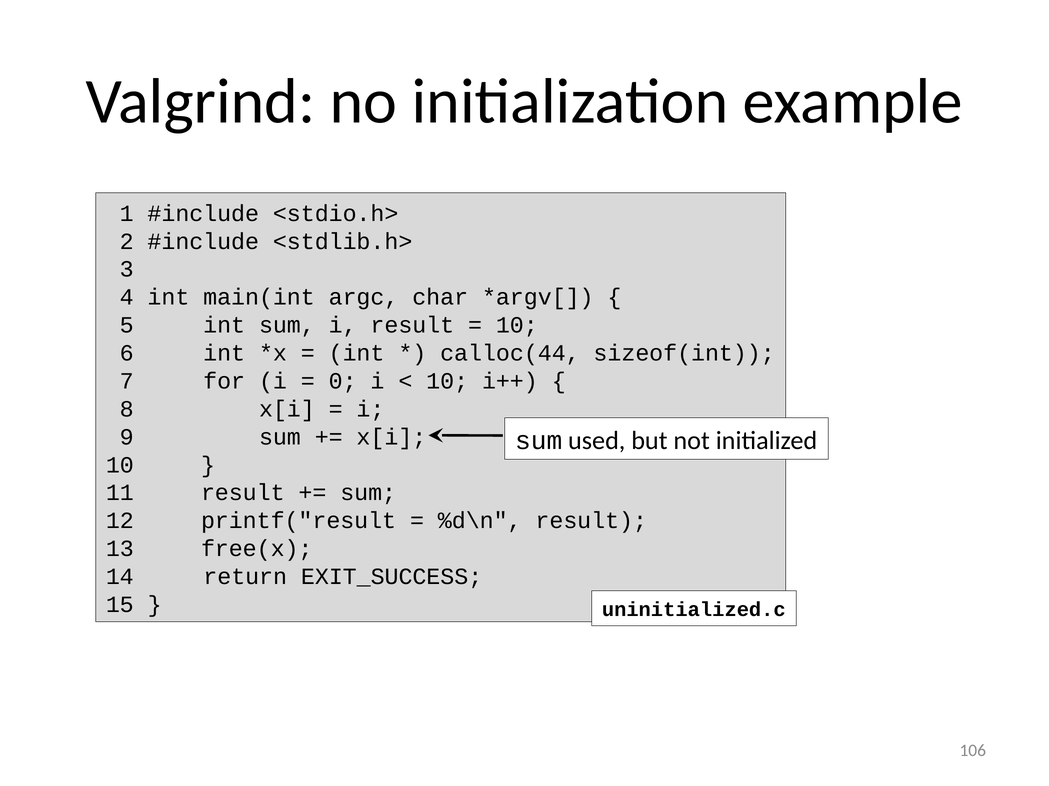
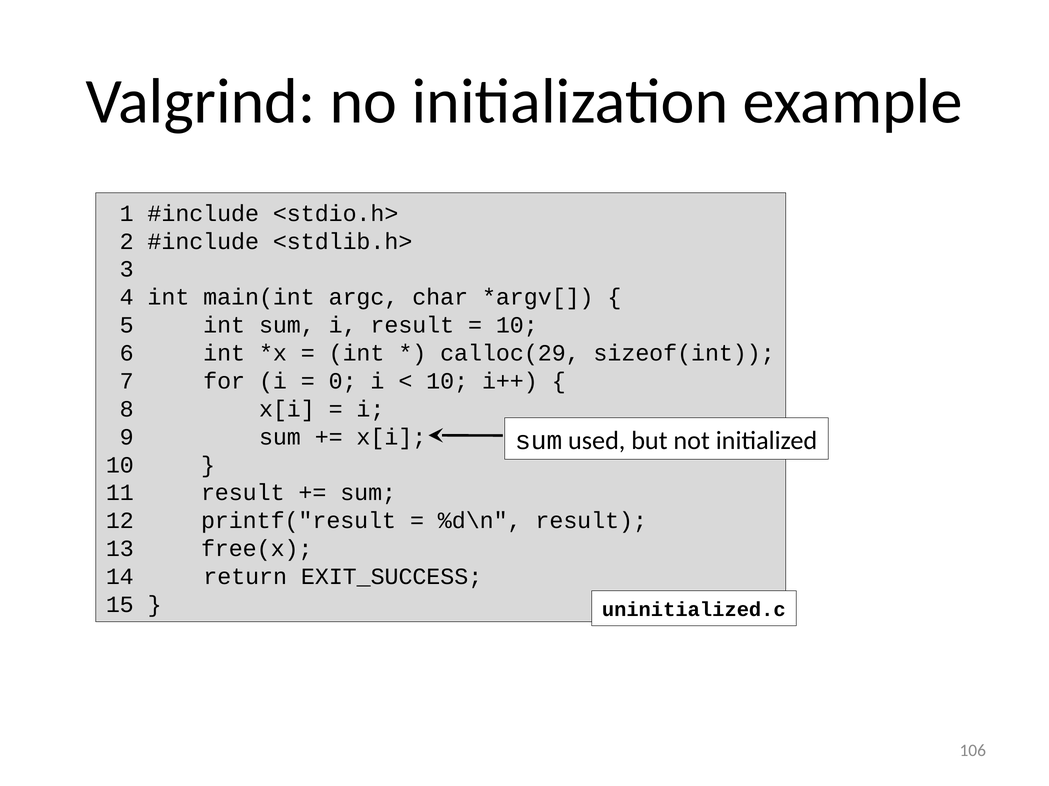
calloc(44: calloc(44 -> calloc(29 (510, 353)
